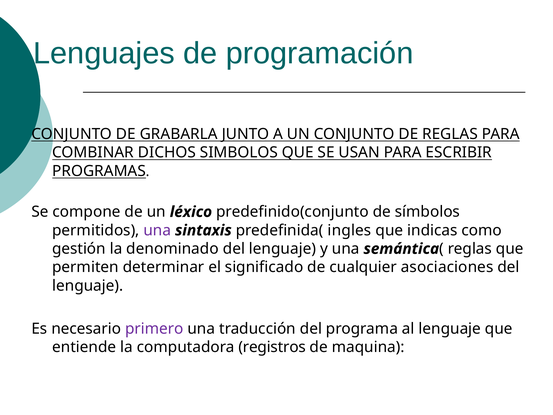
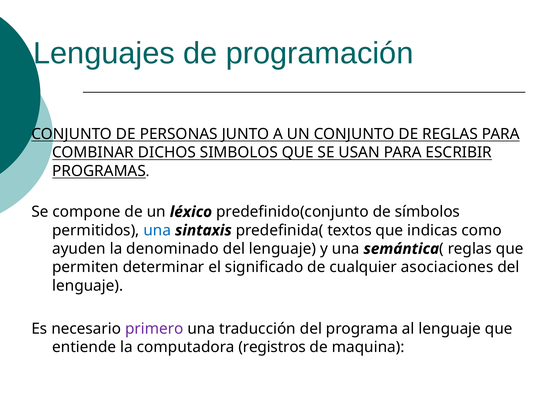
GRABARLA: GRABARLA -> PERSONAS (179, 134)
una colour: purple -> blue (157, 230)
ingles: ingles -> textos (350, 230)
gestión: gestión -> ayuden (79, 249)
